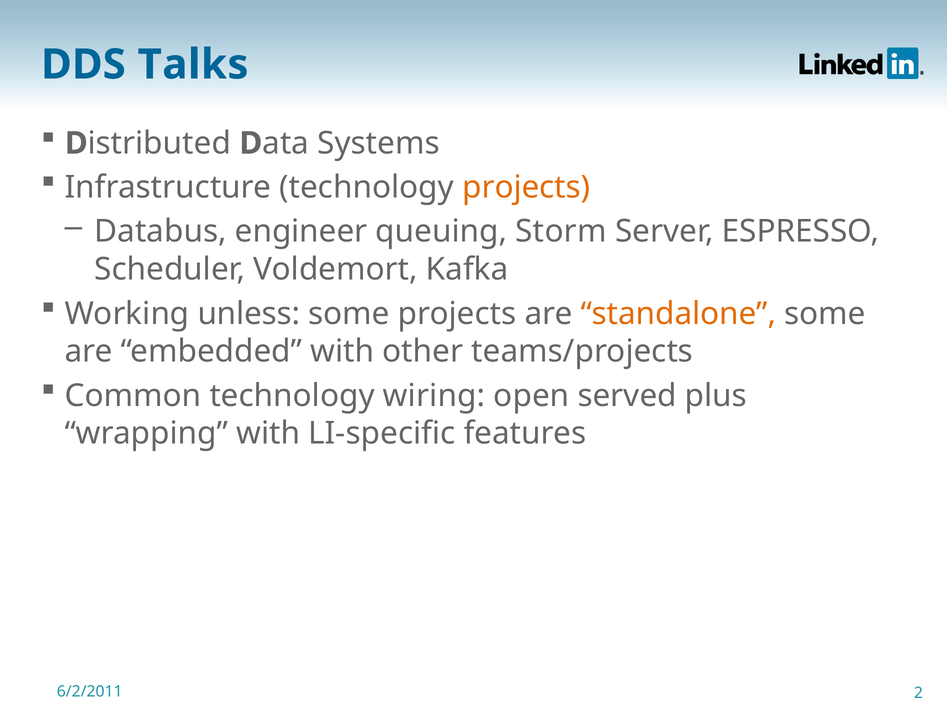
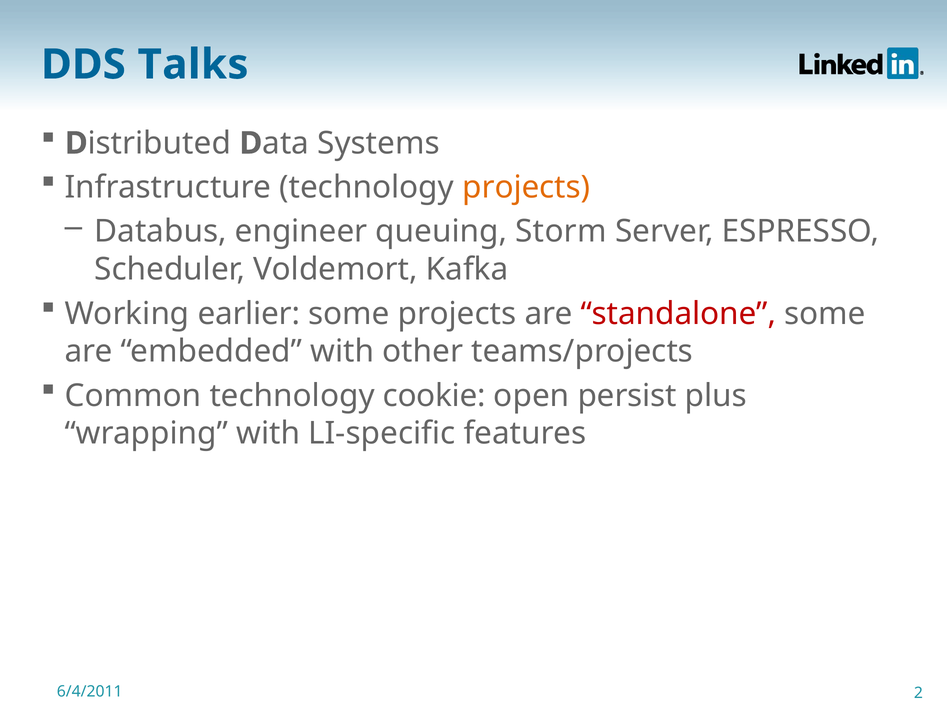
unless: unless -> earlier (249, 314)
standalone colour: orange -> red (678, 314)
wiring: wiring -> cookie (434, 396)
served: served -> persist (627, 396)
6/2/2011: 6/2/2011 -> 6/4/2011 (90, 692)
